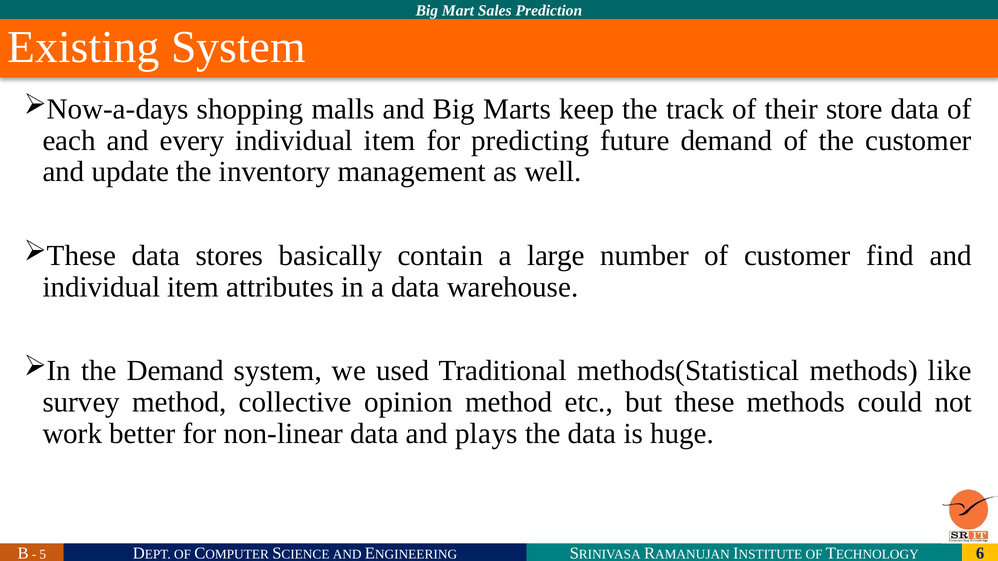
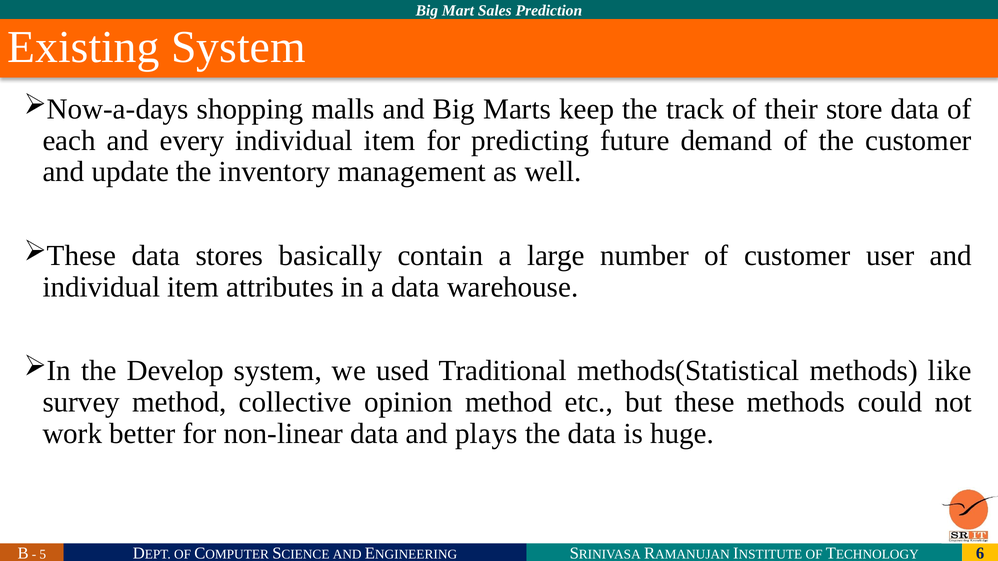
find: find -> user (890, 256)
the Demand: Demand -> Develop (175, 371)
